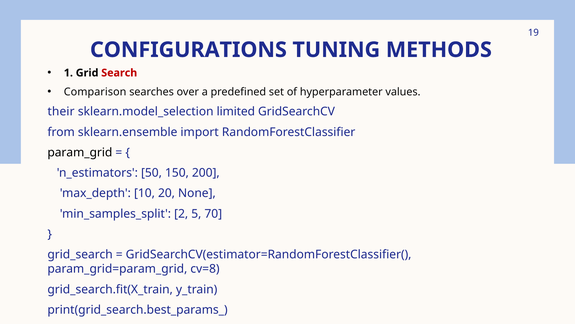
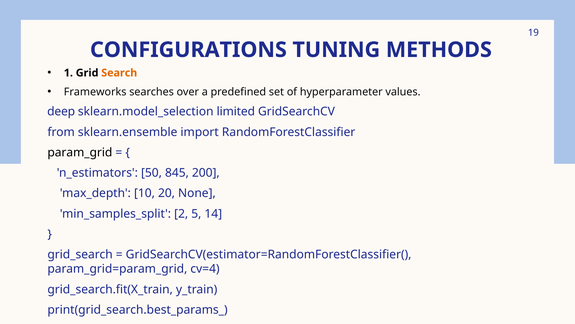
Search colour: red -> orange (119, 73)
Comparison: Comparison -> Frameworks (95, 92)
their: their -> deep (61, 111)
150: 150 -> 845 (177, 173)
70: 70 -> 14 (213, 213)
cv=8: cv=8 -> cv=4 (205, 269)
